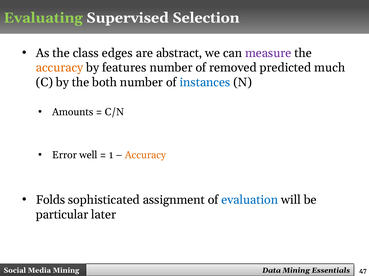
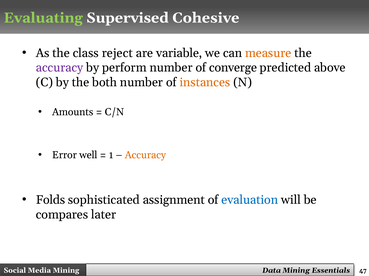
Selection: Selection -> Cohesive (206, 18)
edges: edges -> reject (117, 53)
abstract: abstract -> variable (179, 53)
measure colour: purple -> orange (268, 53)
accuracy colour: orange -> purple (60, 68)
features: features -> perform (124, 68)
removed: removed -> converge (233, 68)
much: much -> above (330, 68)
instances colour: blue -> orange (205, 83)
particular: particular -> compares (62, 215)
